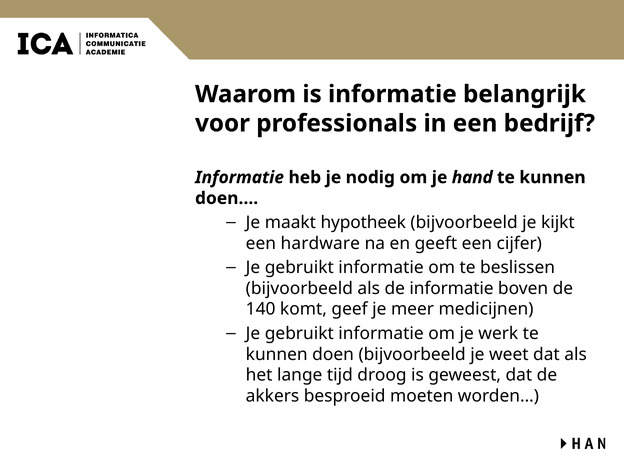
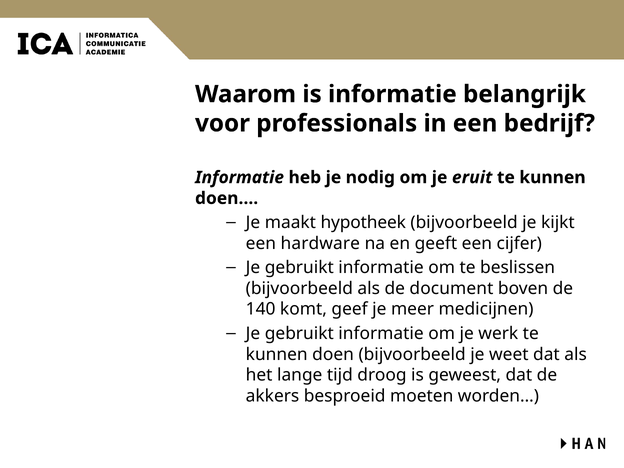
hand: hand -> eruit (472, 177)
de informatie: informatie -> document (451, 288)
